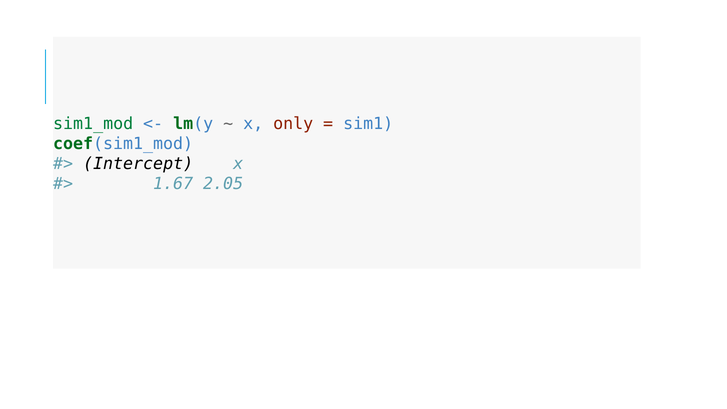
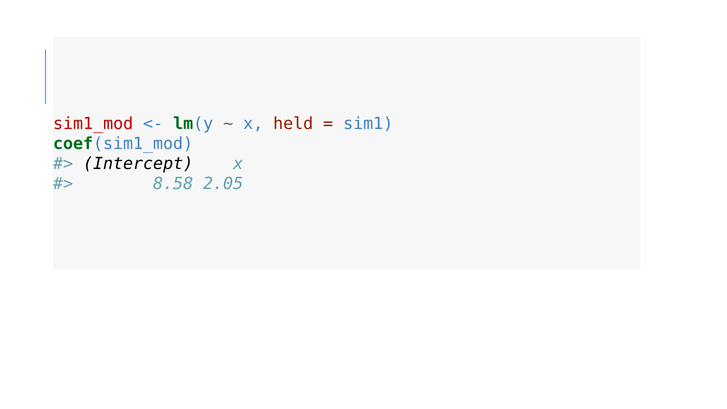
sim1_mod colour: green -> red (93, 124)
only: only -> held (293, 124)
1.67: 1.67 -> 8.58 (173, 184)
